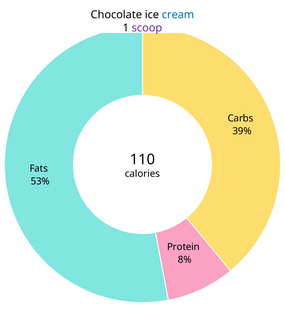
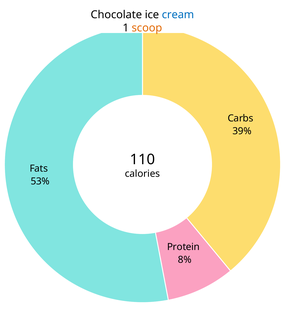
scoop colour: purple -> orange (147, 28)
